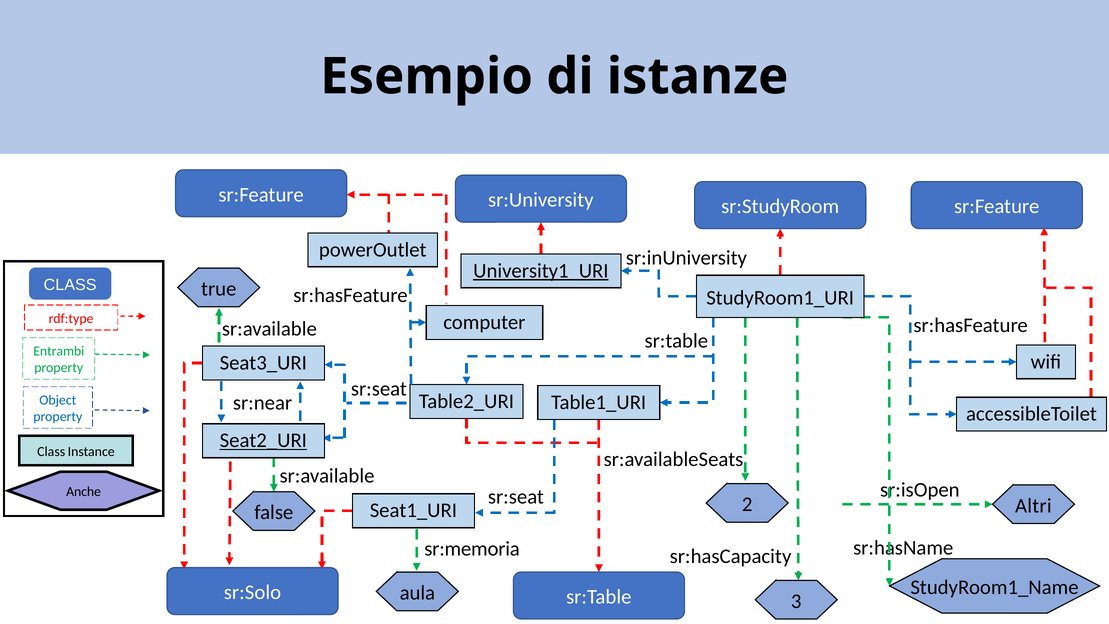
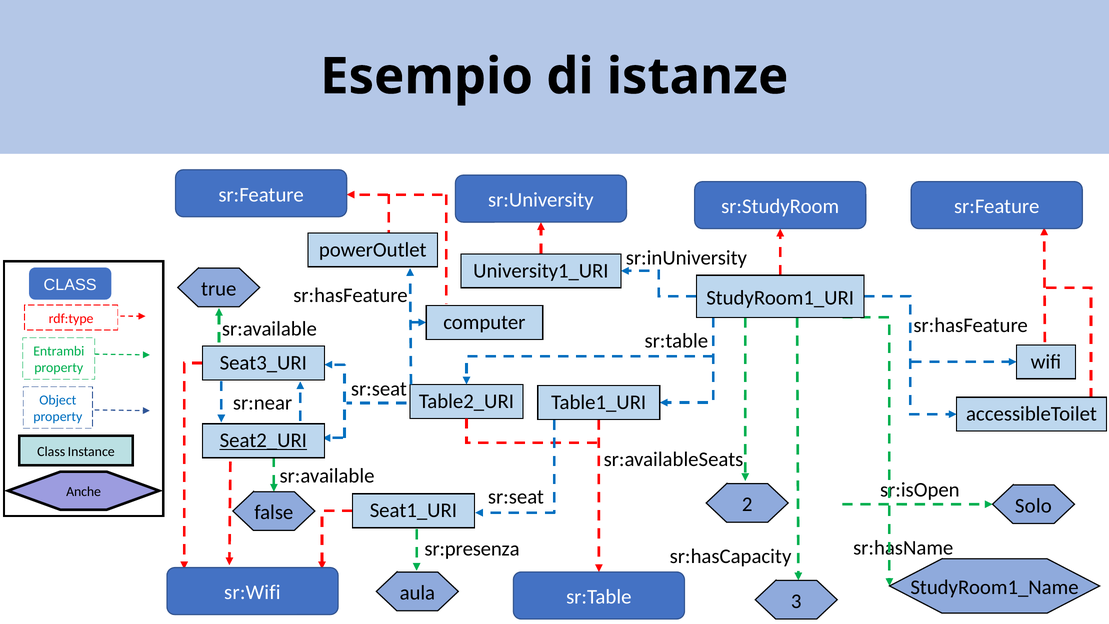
University1_URI underline: present -> none (541, 271)
Altri: Altri -> Solo (1033, 506)
sr:memoria: sr:memoria -> sr:presenza (472, 549)
sr:Solo: sr:Solo -> sr:Wifi (252, 592)
